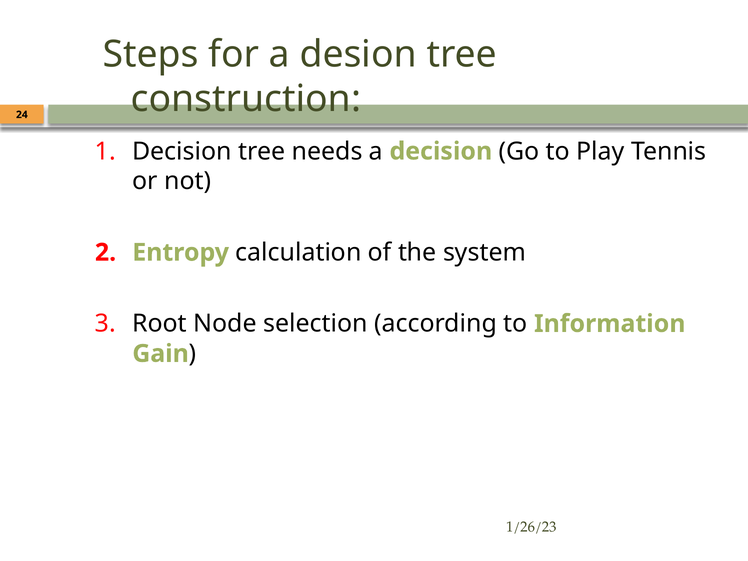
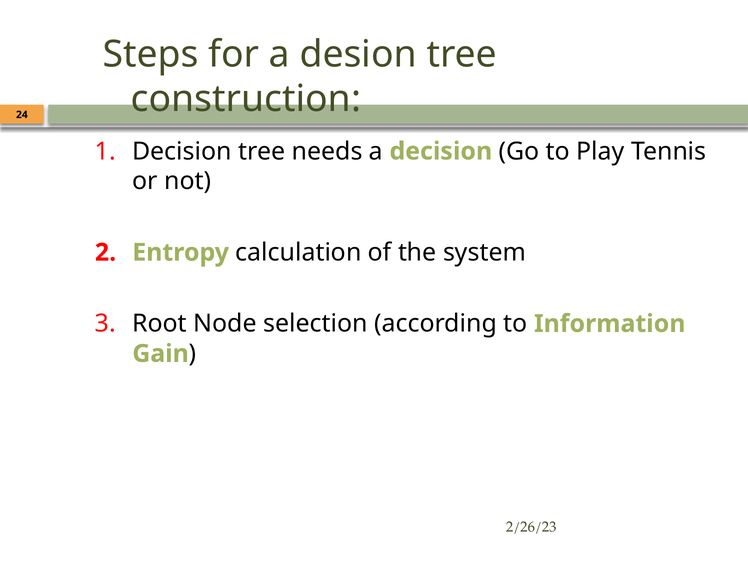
1/26/23: 1/26/23 -> 2/26/23 (531, 527)
